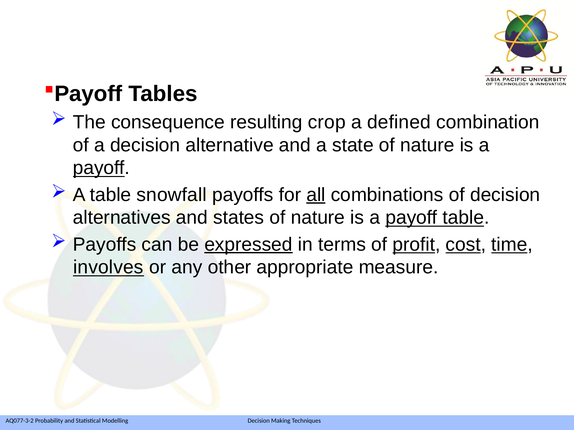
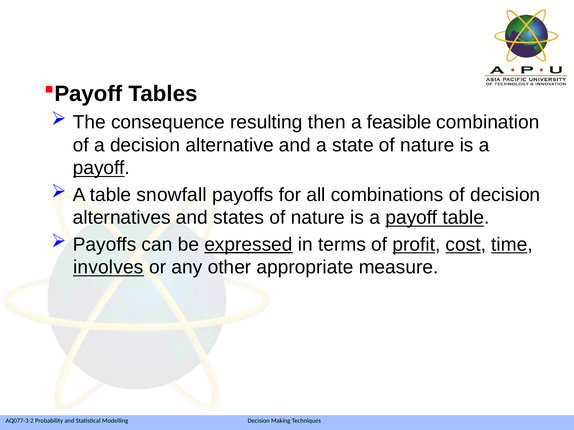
crop: crop -> then (327, 122)
defined: defined -> feasible (399, 122)
all underline: present -> none (316, 195)
